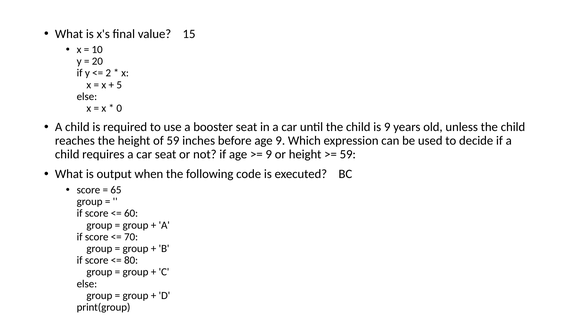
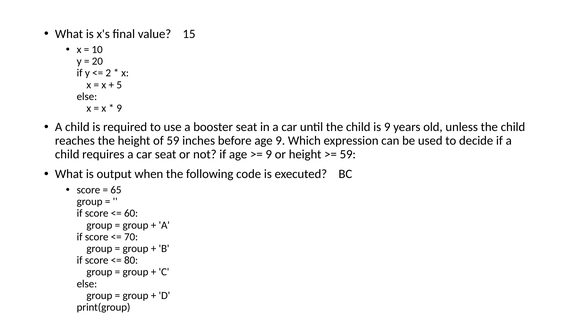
0: 0 -> 9 (119, 108)
